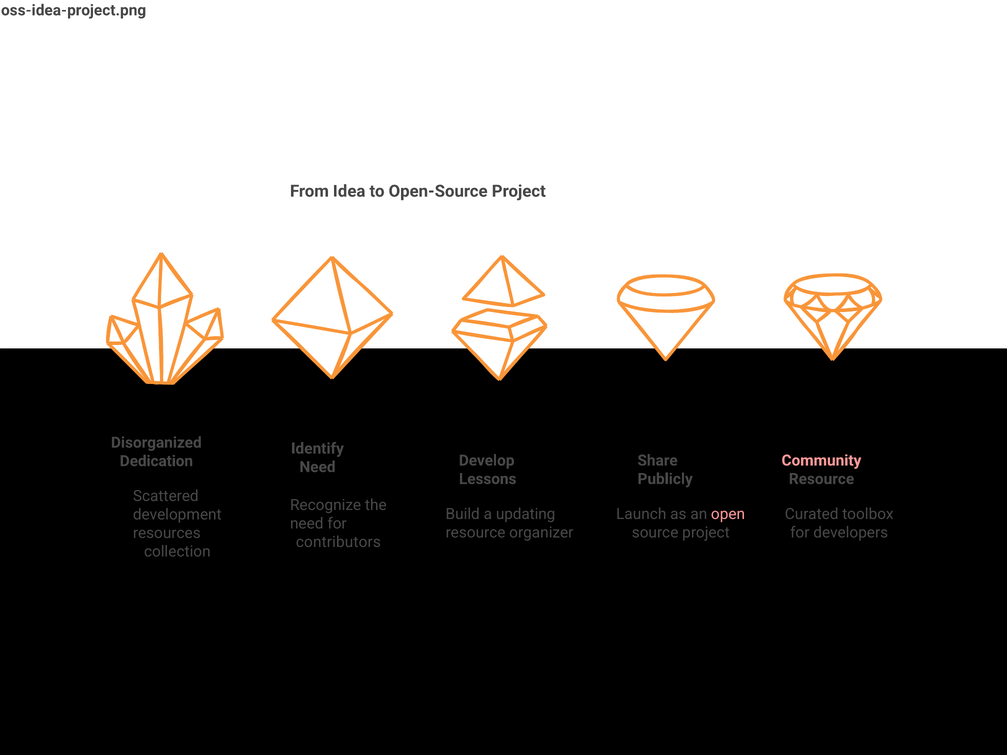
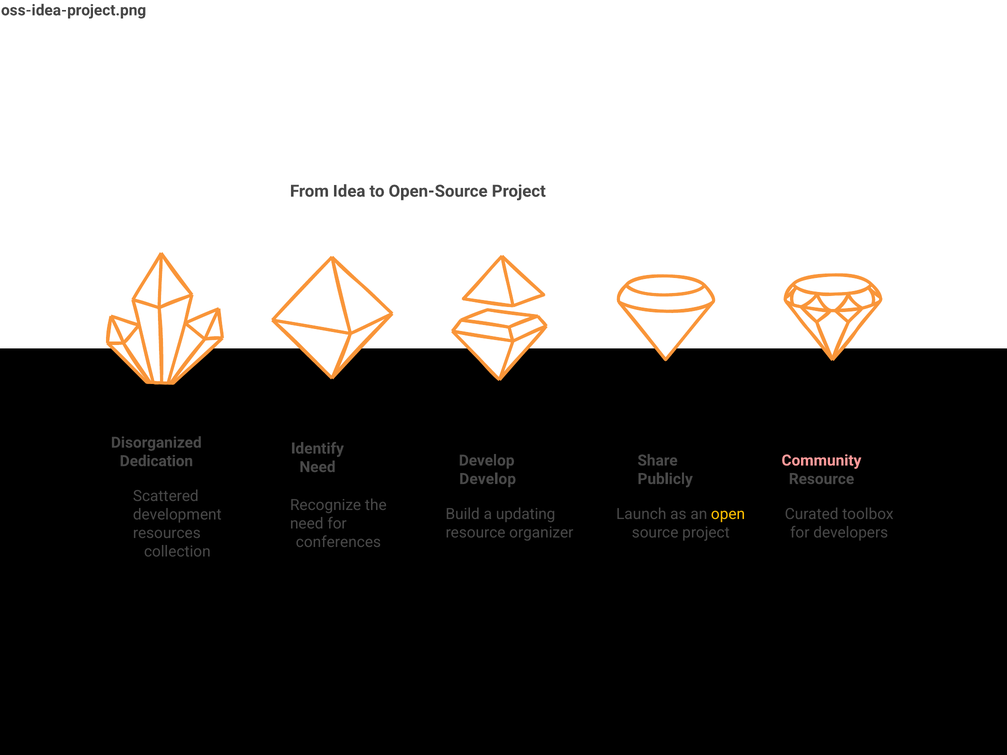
Lessons: Lessons -> Develop (488, 479)
open colour: pink -> yellow (728, 514)
contributors: contributors -> conferences (338, 542)
